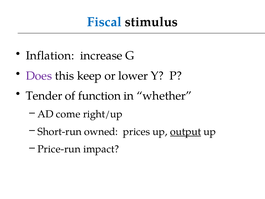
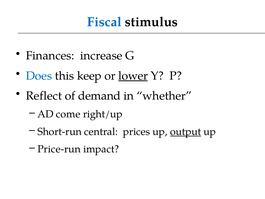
Inflation: Inflation -> Finances (50, 56)
Does colour: purple -> blue (39, 76)
lower underline: none -> present (133, 76)
Tender: Tender -> Reflect (44, 96)
function: function -> demand (99, 96)
owned: owned -> central (101, 131)
